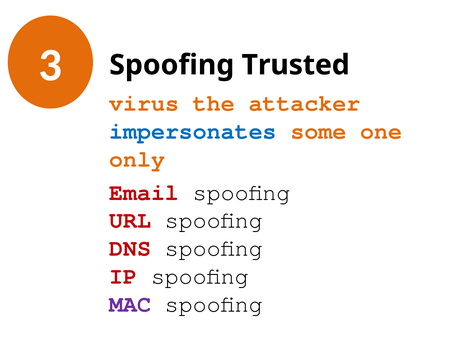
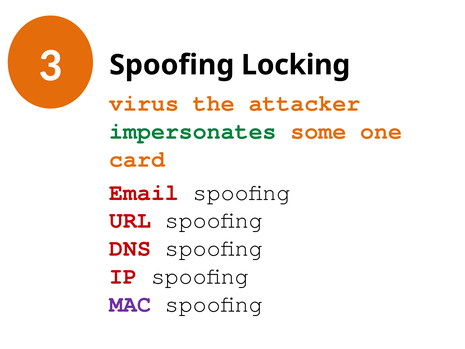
Trusted: Trusted -> Locking (296, 65)
impersonates colour: blue -> green (193, 131)
only: only -> card (137, 159)
